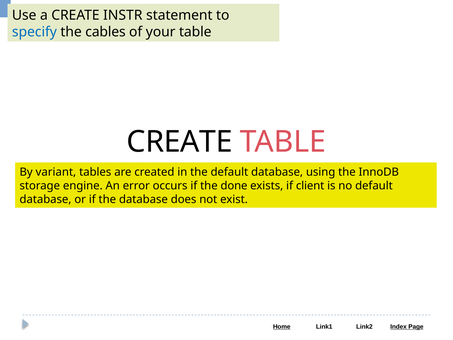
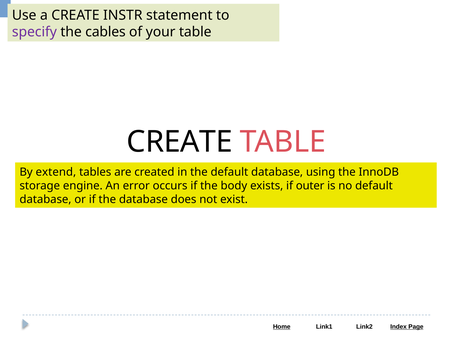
specify colour: blue -> purple (34, 32)
variant: variant -> extend (56, 172)
done: done -> body (234, 186)
client: client -> outer (310, 186)
